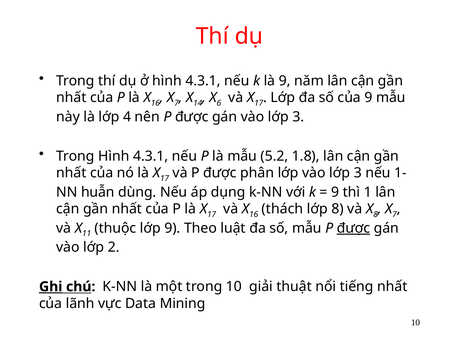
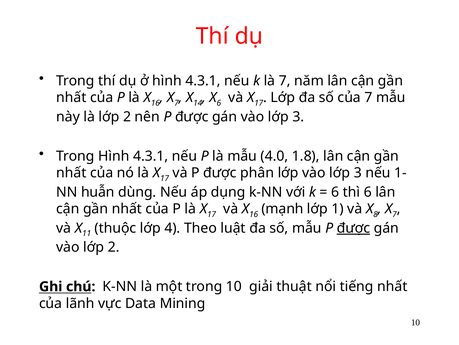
là 9: 9 -> 7 (285, 81)
của 9: 9 -> 7 (368, 97)
là lớp 4: 4 -> 2 (127, 117)
5.2: 5.2 -> 4.0 (274, 156)
9: 9 -> 6 (335, 192)
thì 1: 1 -> 6 (368, 192)
thách: thách -> mạnh (283, 209)
lớp 8: 8 -> 1 (338, 209)
lớp 9: 9 -> 4 (172, 228)
Ghi underline: present -> none (51, 286)
